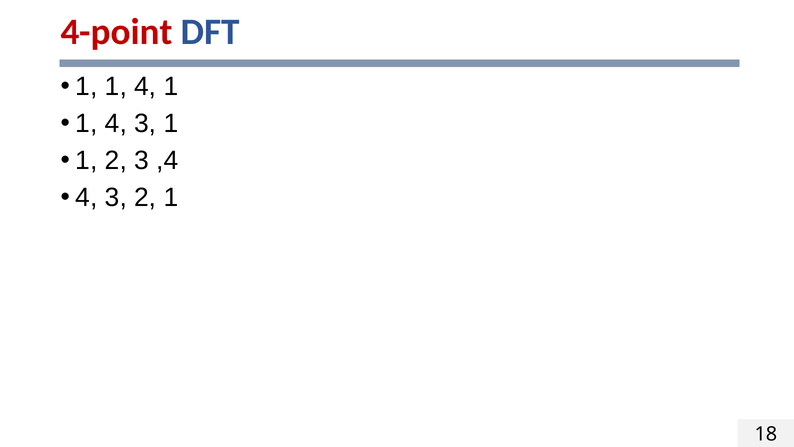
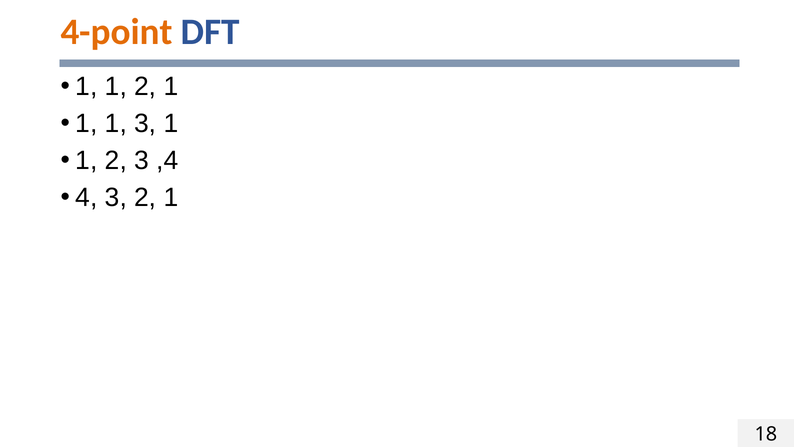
4-point colour: red -> orange (116, 32)
1 4: 4 -> 2 (145, 87)
4: 4 -> 1 (116, 123)
